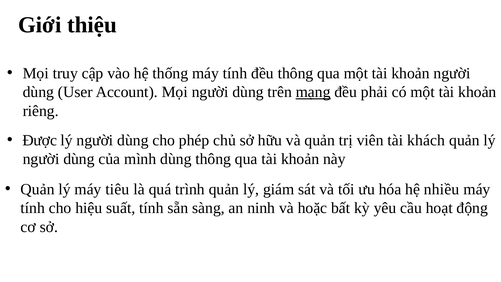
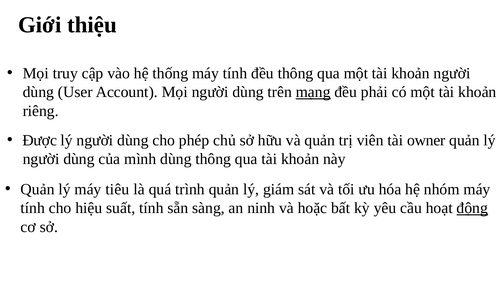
khách: khách -> owner (426, 140)
nhiều: nhiều -> nhóm (442, 189)
động underline: none -> present (472, 208)
